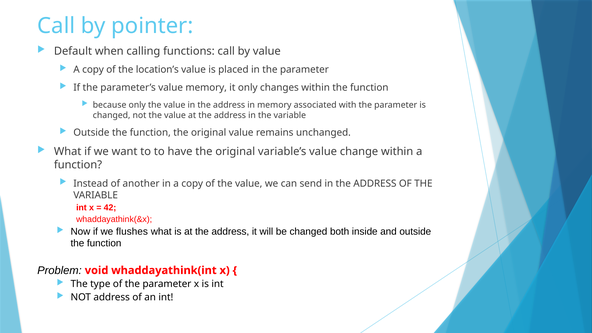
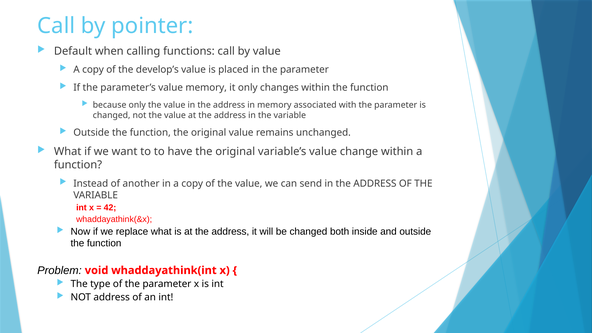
location’s: location’s -> develop’s (157, 70)
flushes: flushes -> replace (132, 232)
